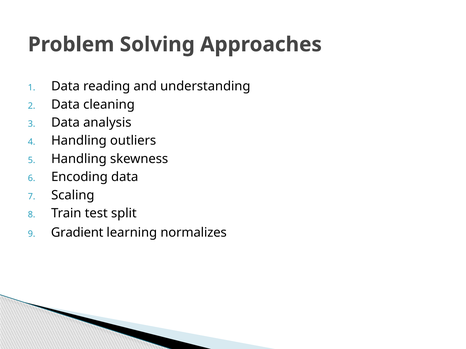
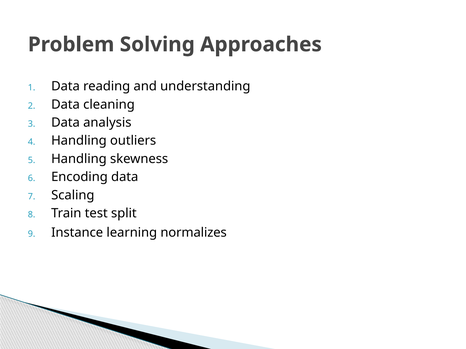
Gradient: Gradient -> Instance (77, 233)
